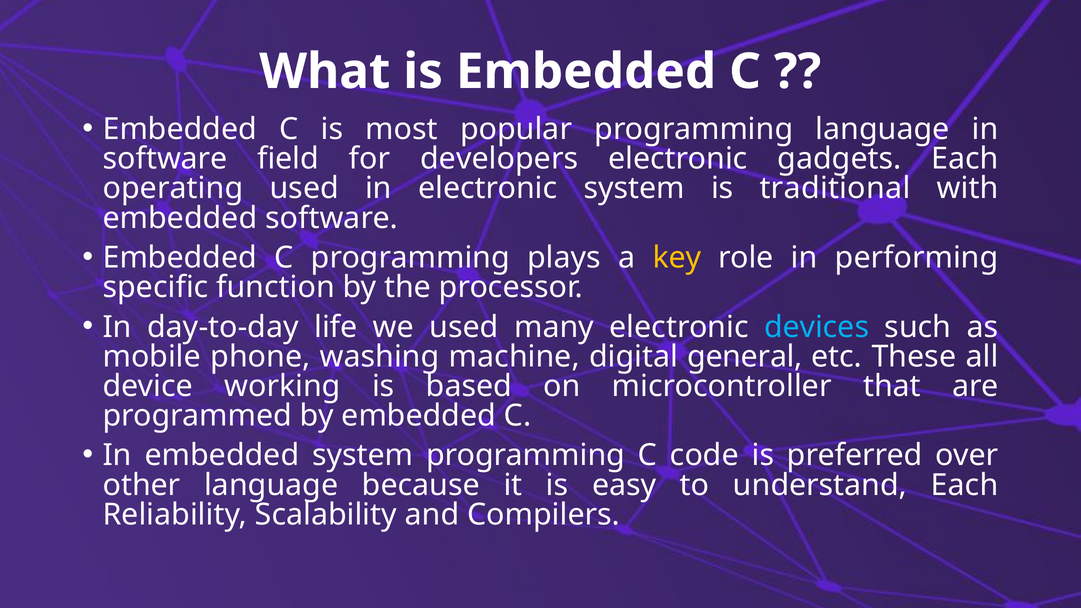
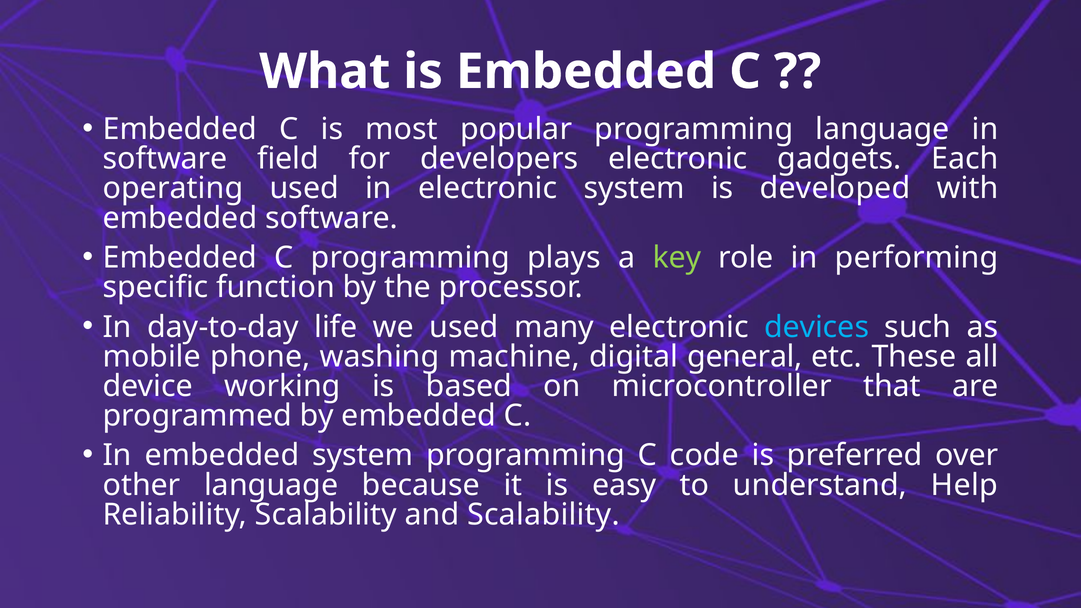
traditional: traditional -> developed (835, 188)
key colour: yellow -> light green (677, 258)
understand Each: Each -> Help (964, 485)
and Compilers: Compilers -> Scalability (543, 515)
